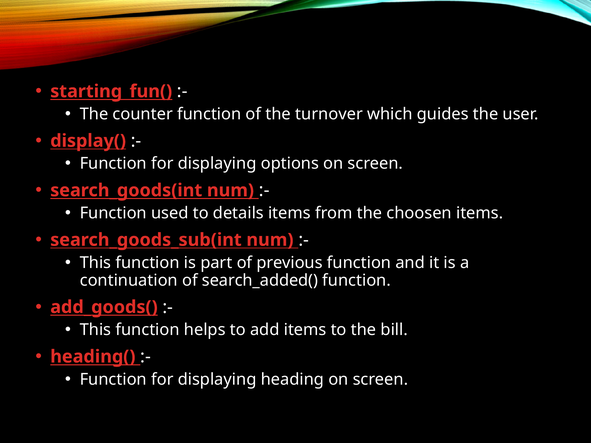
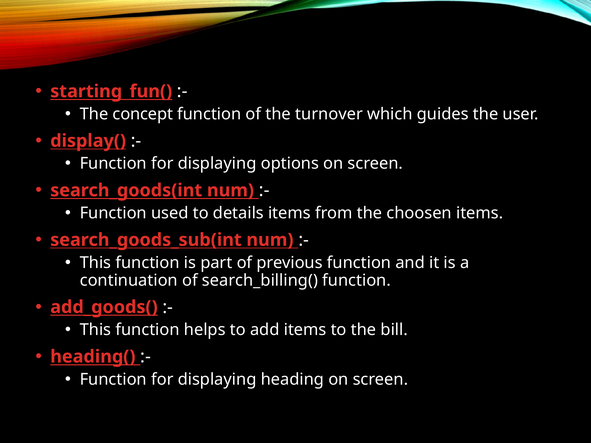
counter: counter -> concept (143, 114)
search_added(: search_added( -> search_billing( (260, 280)
